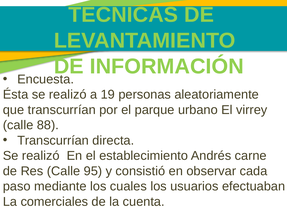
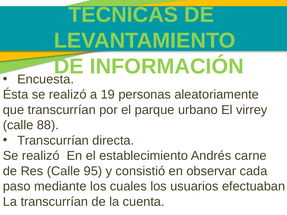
La comerciales: comerciales -> transcurrían (54, 202)
